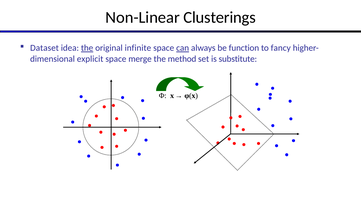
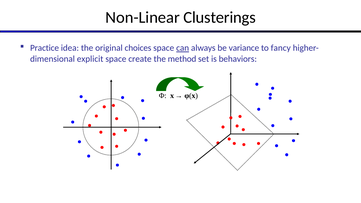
Dataset: Dataset -> Practice (45, 48)
the underline: present -> none (87, 48)
infinite: infinite -> choices (138, 48)
function: function -> variance (244, 48)
merge: merge -> create (140, 59)
substitute: substitute -> behaviors (238, 59)
